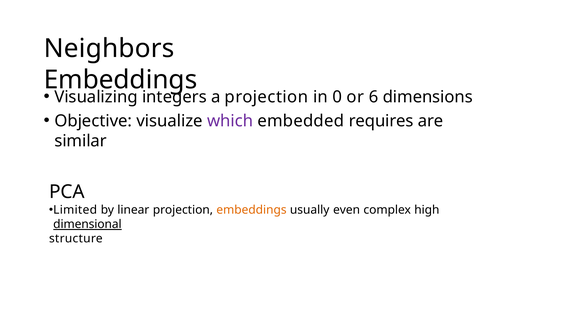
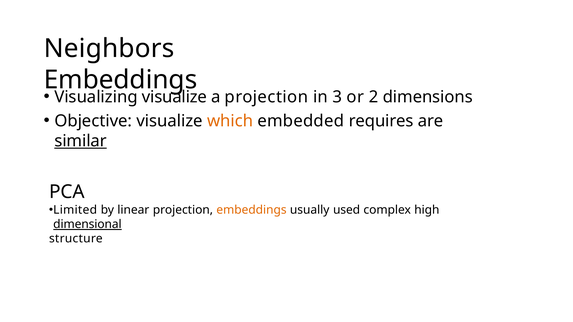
integers: integers -> visualize (174, 97)
0: 0 -> 3 (337, 97)
6: 6 -> 2 (374, 97)
which colour: purple -> orange (230, 121)
similar underline: none -> present (81, 141)
even: even -> used (347, 210)
